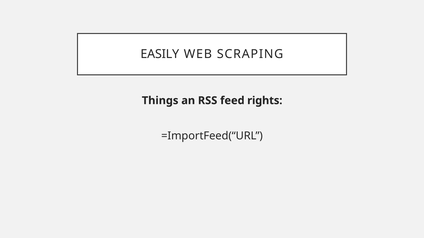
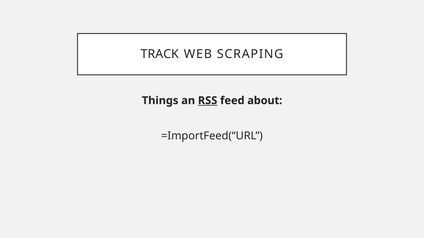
EASILY: EASILY -> TRACK (160, 54)
RSS underline: none -> present (208, 101)
rights: rights -> about (265, 101)
